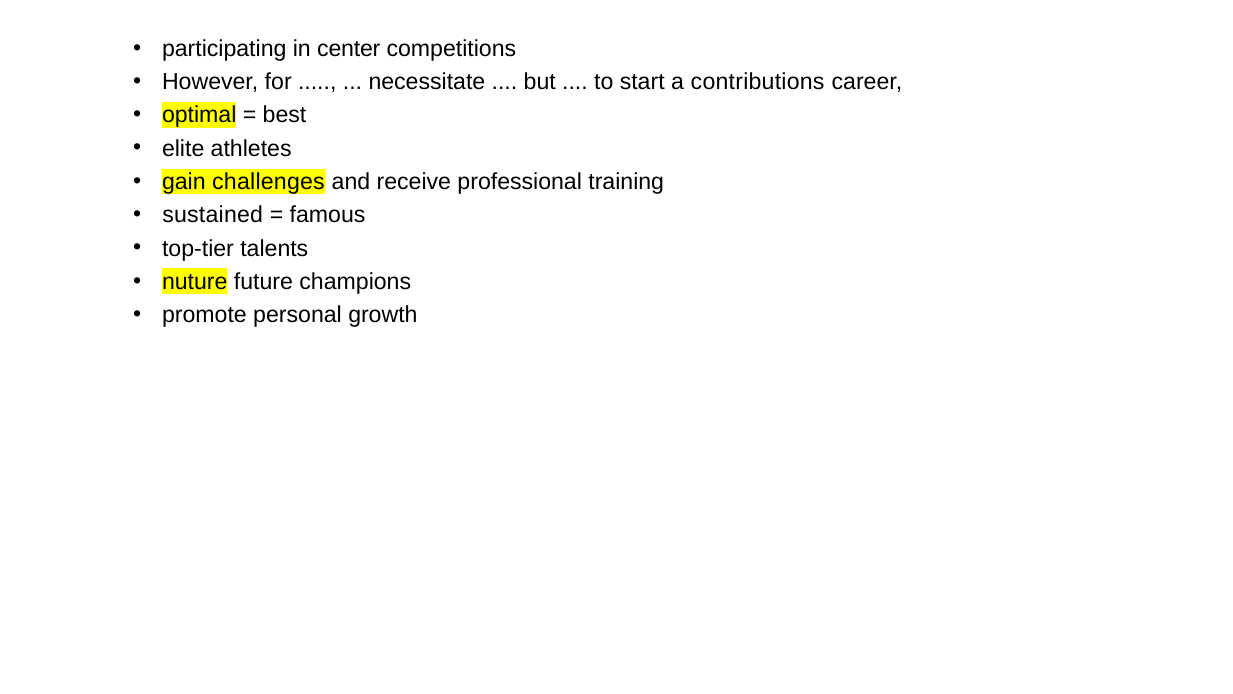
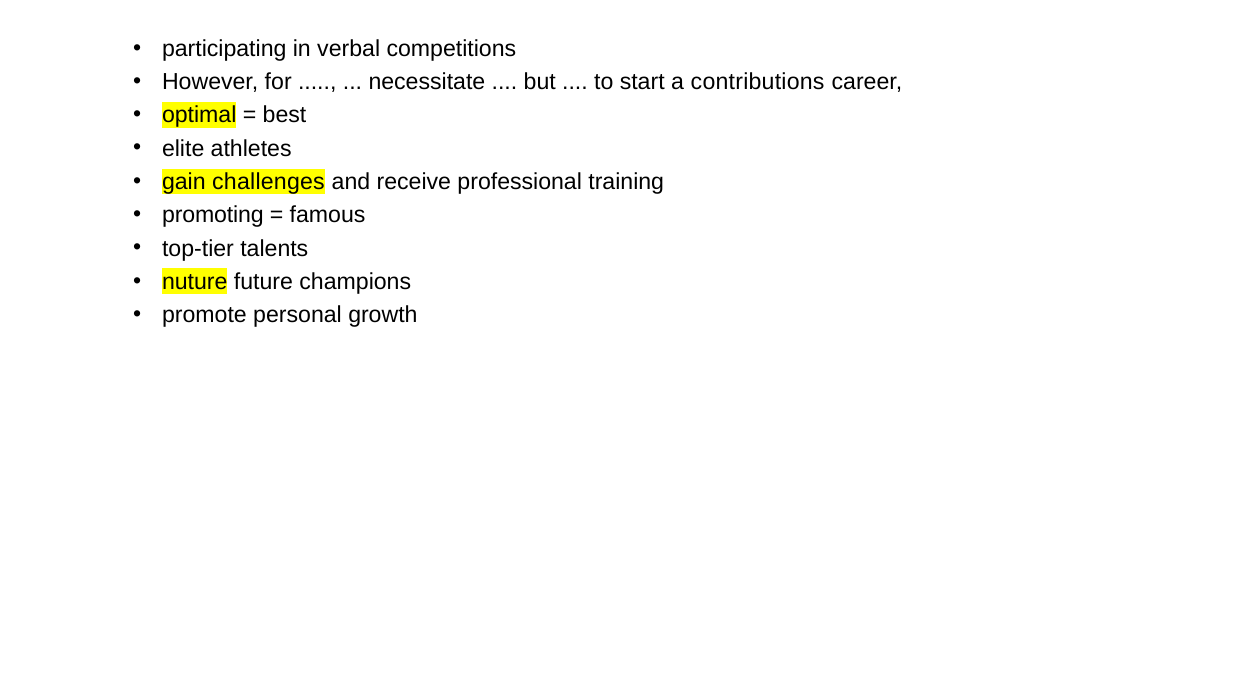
center: center -> verbal (349, 49)
sustained: sustained -> promoting (213, 215)
